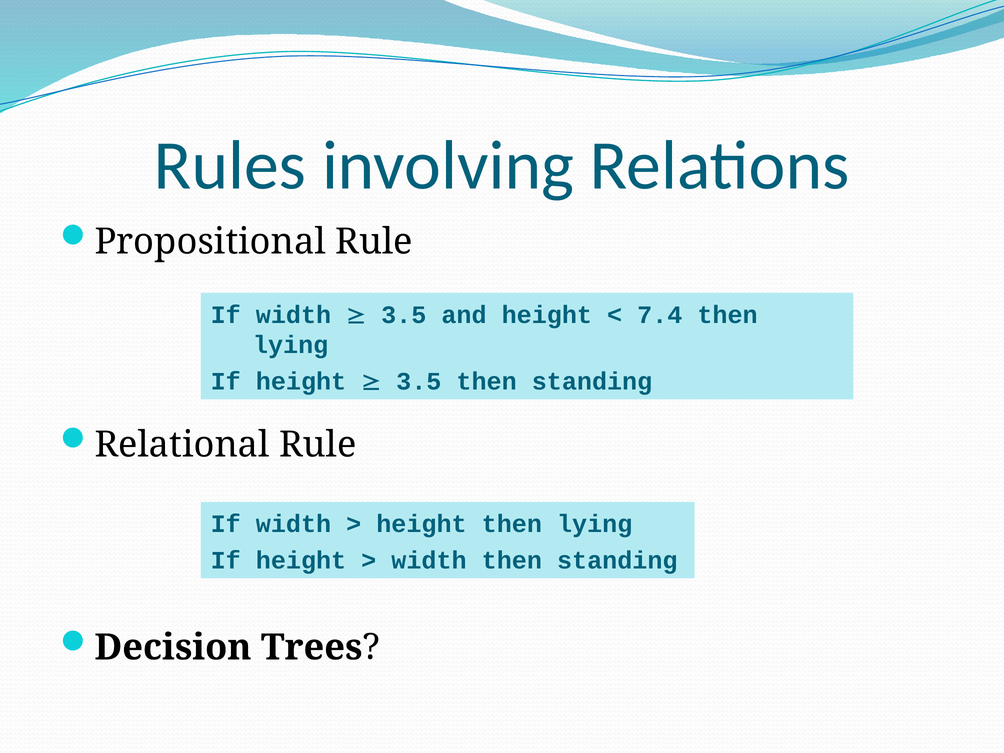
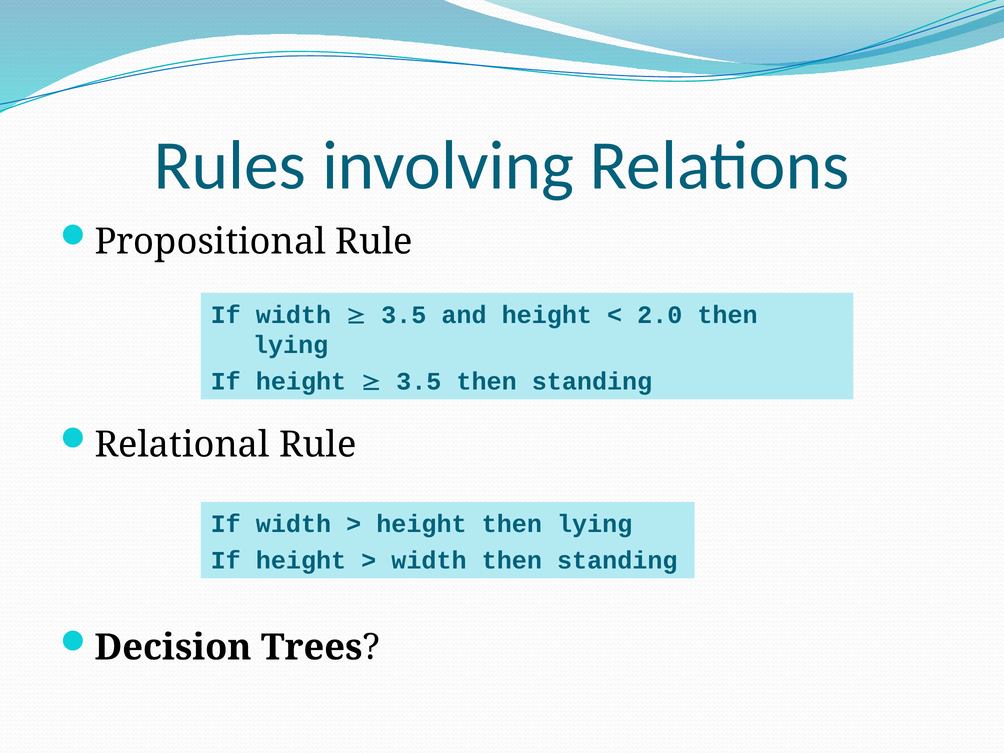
7.4: 7.4 -> 2.0 (660, 315)
